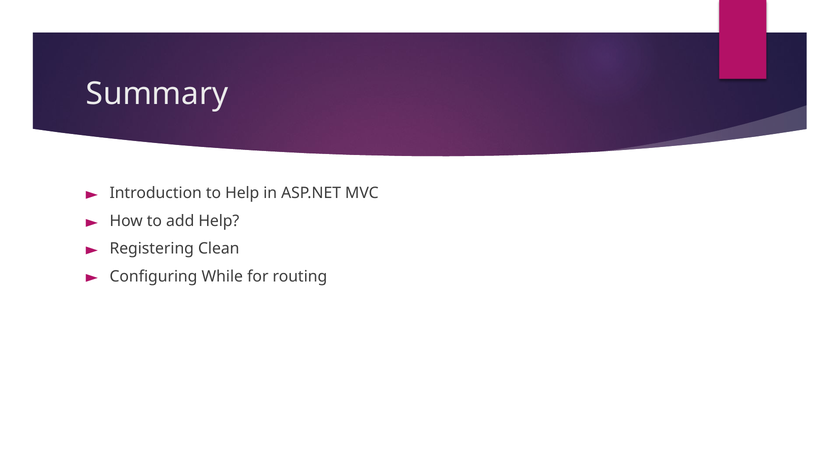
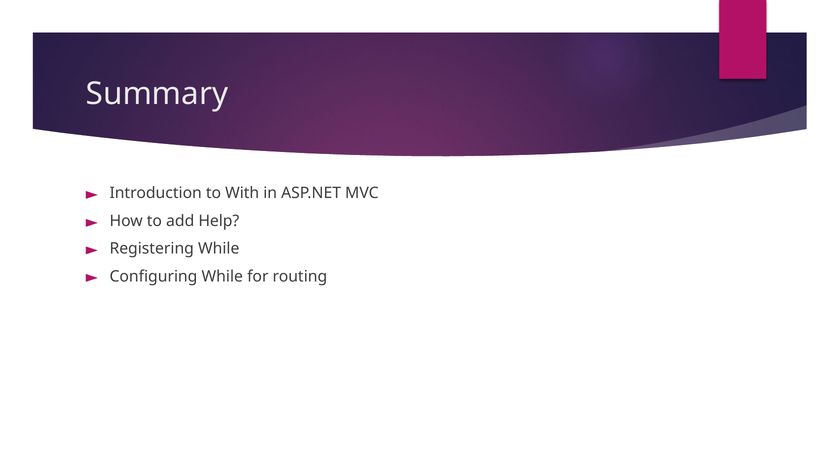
to Help: Help -> With (242, 193)
Registering Clean: Clean -> While (219, 248)
